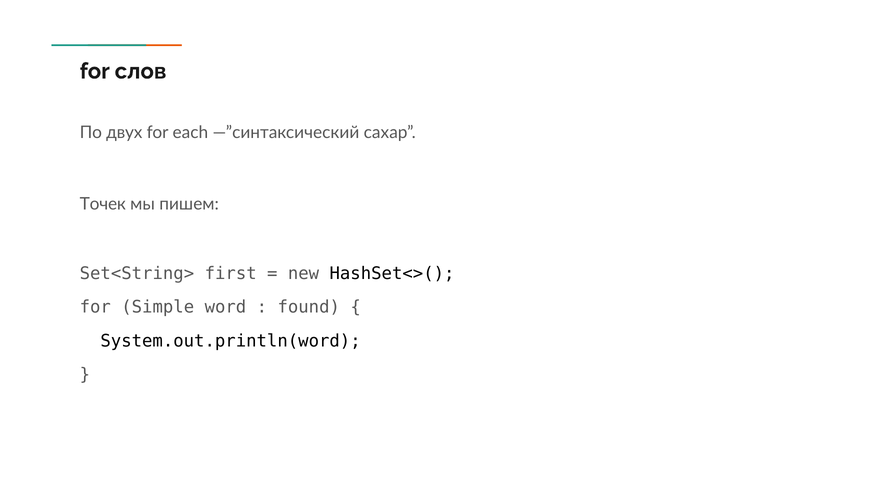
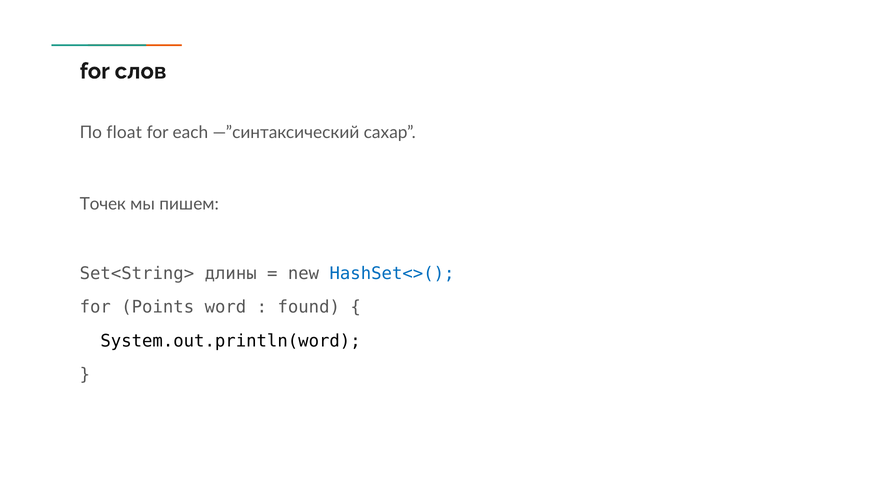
двух: двух -> float (124, 132)
first: first -> длины (231, 273)
HashSet<>( colour: black -> blue (392, 273)
Simple: Simple -> Points (158, 307)
